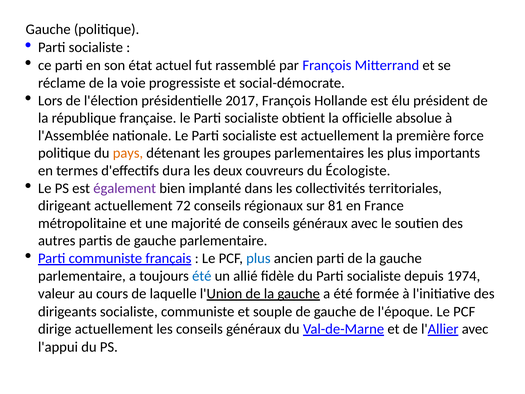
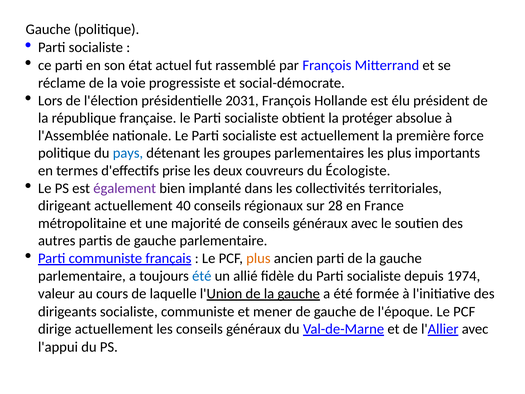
2017: 2017 -> 2031 (242, 101)
officielle: officielle -> protéger (367, 118)
pays colour: orange -> blue (128, 153)
dura: dura -> prise (176, 171)
72: 72 -> 40 (183, 206)
81: 81 -> 28 (335, 206)
plus colour: blue -> orange (258, 258)
souple: souple -> mener (273, 311)
